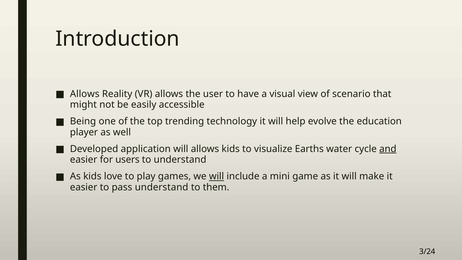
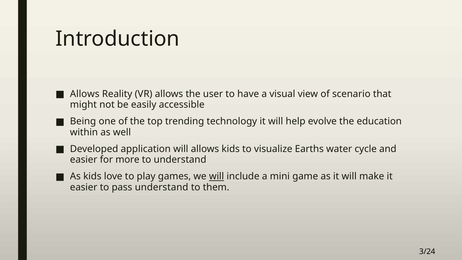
player: player -> within (84, 132)
and underline: present -> none (388, 149)
users: users -> more (127, 160)
